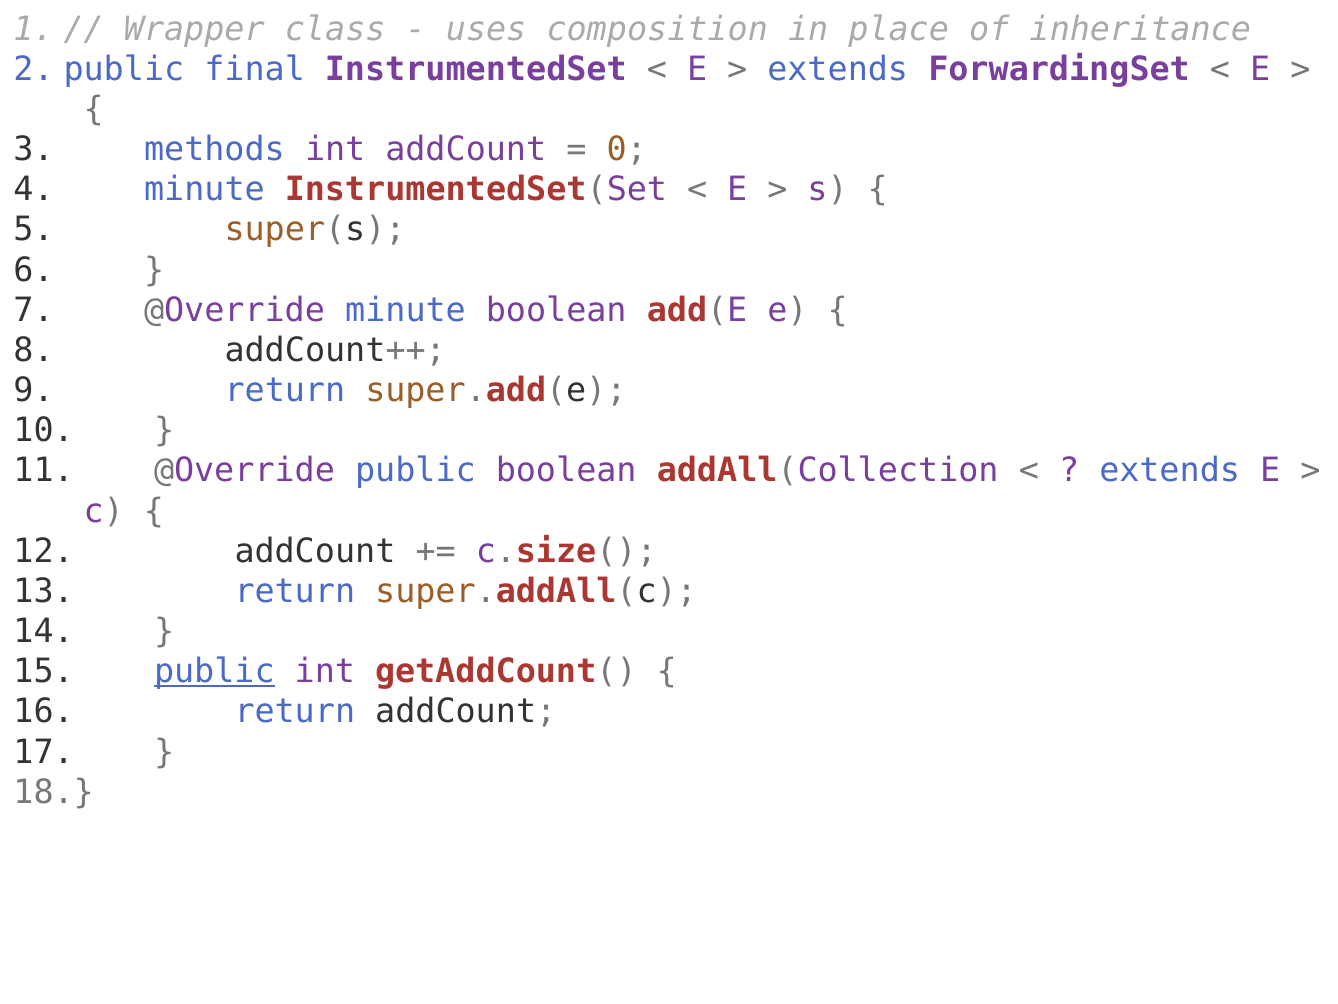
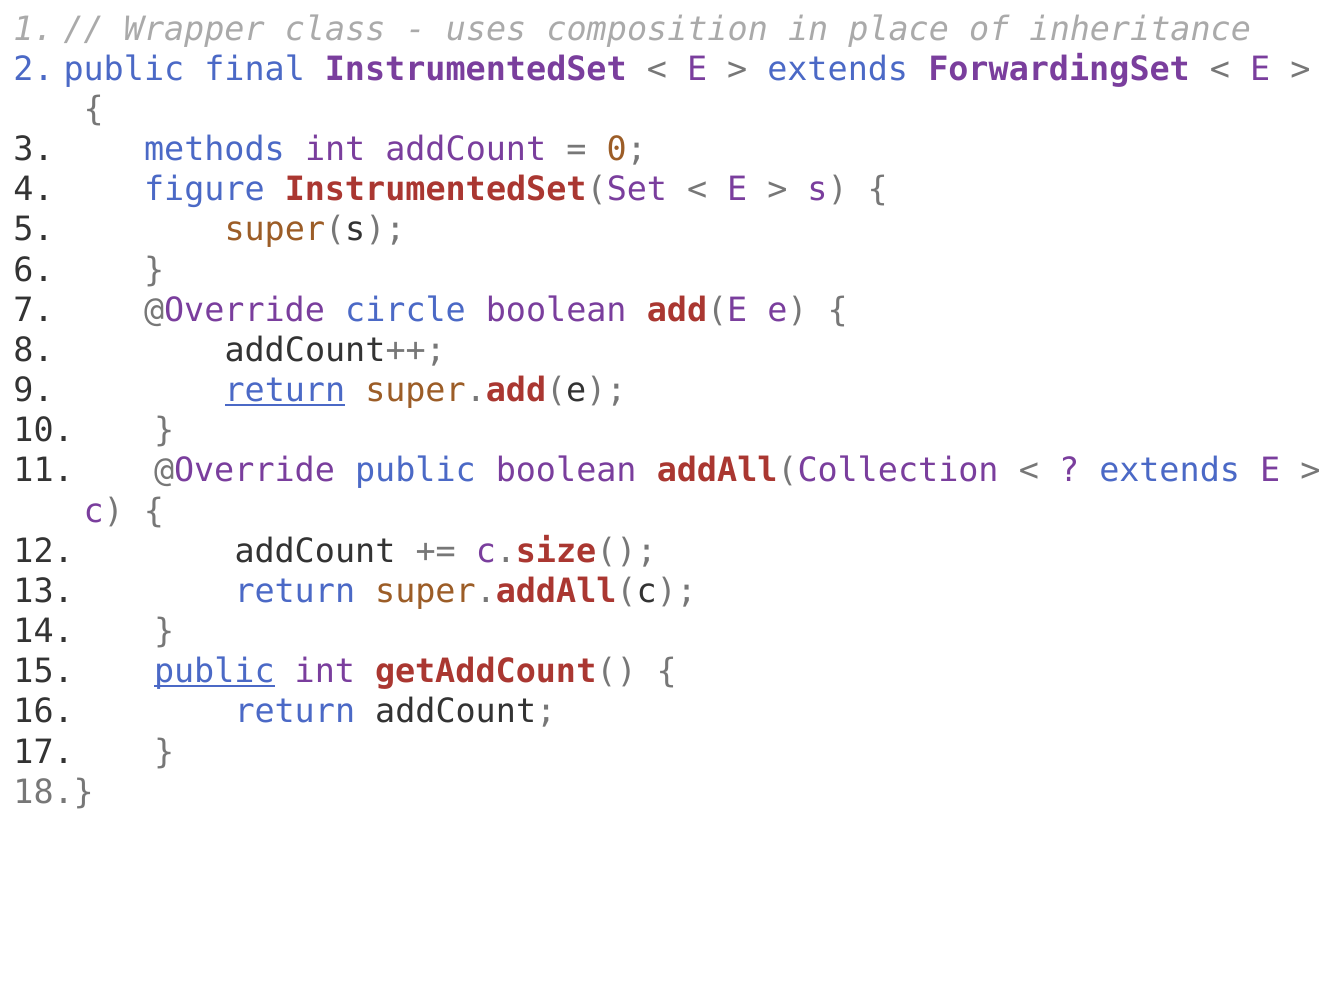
minute: minute -> figure (204, 190)
@Override minute: minute -> circle (406, 310)
return underline: none -> present (285, 390)
